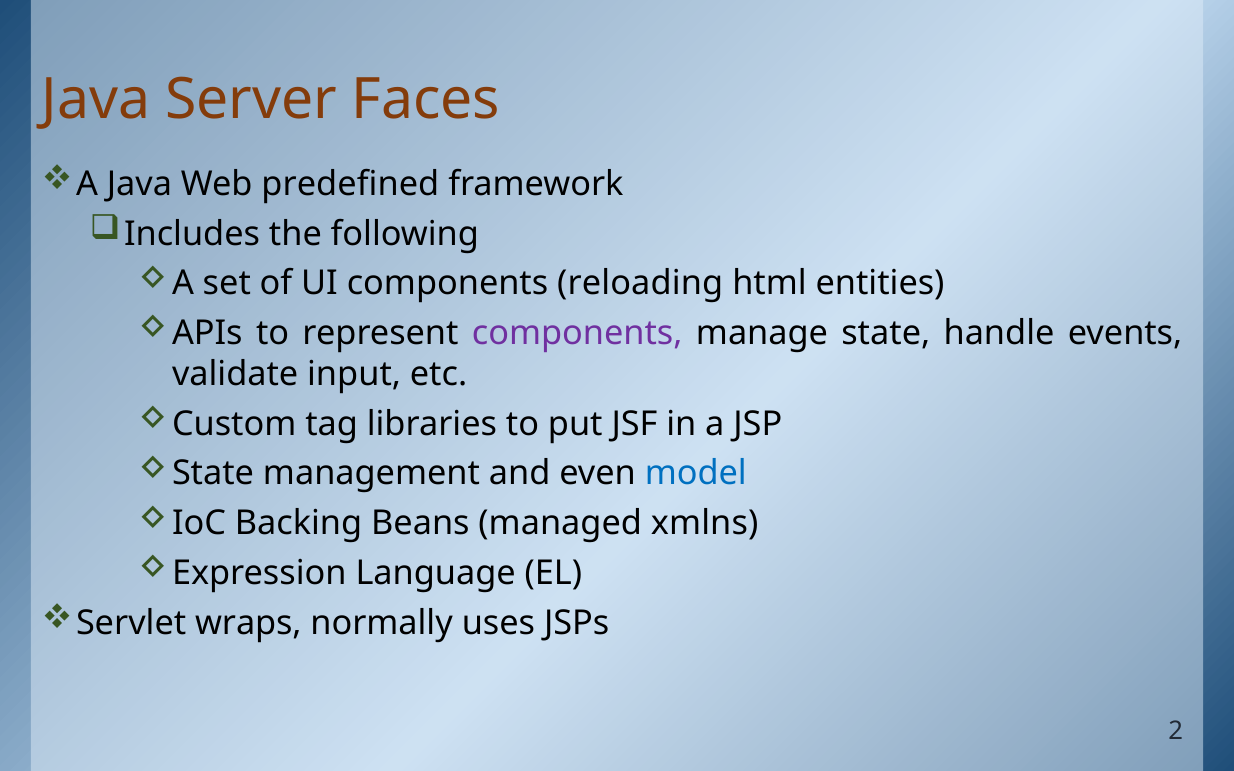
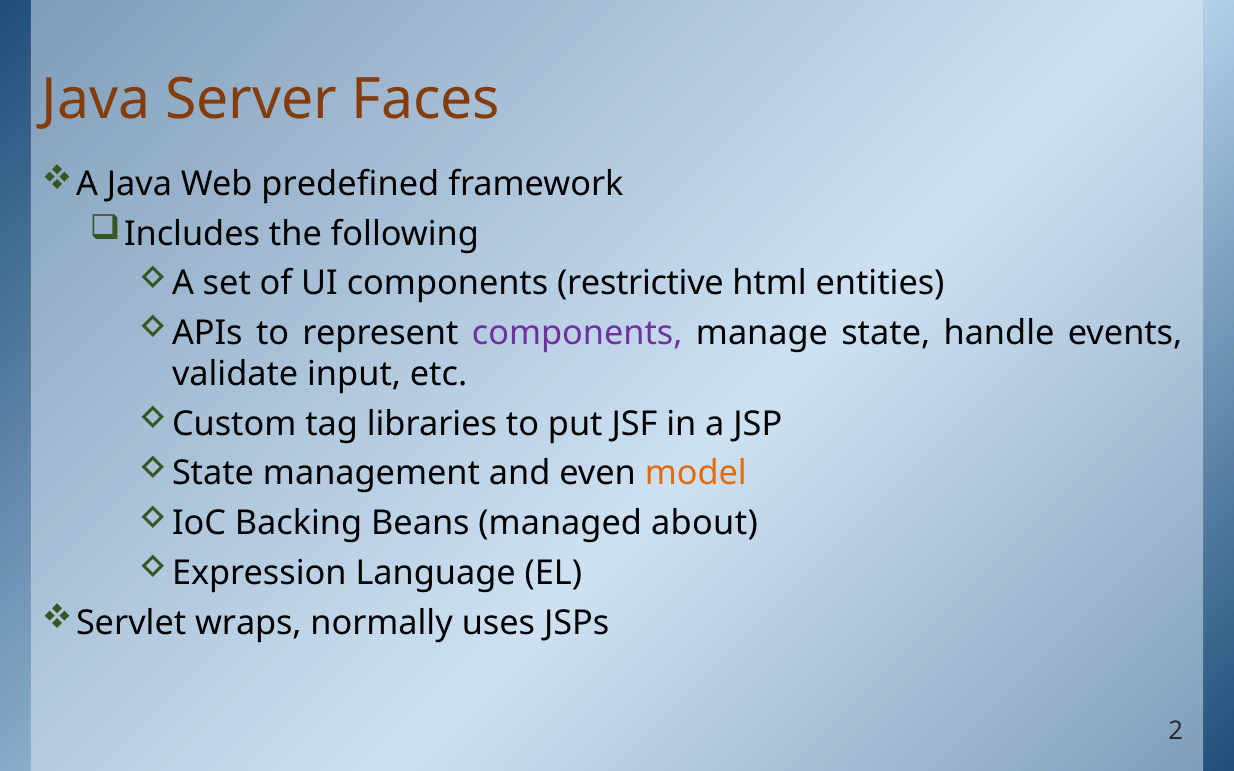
reloading: reloading -> restrictive (640, 284)
model colour: blue -> orange (696, 474)
xmlns: xmlns -> about (704, 523)
